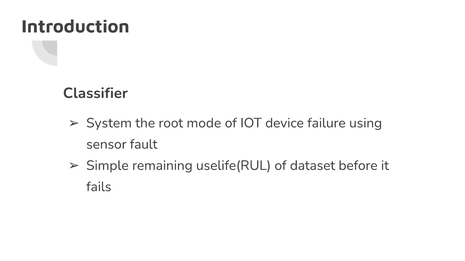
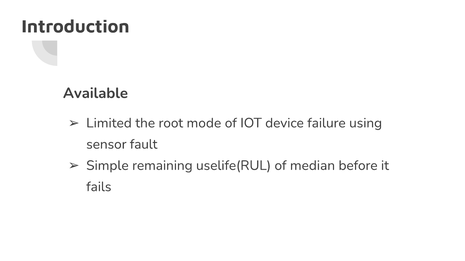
Classifier: Classifier -> Available (95, 93)
System: System -> Limited (109, 123)
dataset: dataset -> median (312, 166)
